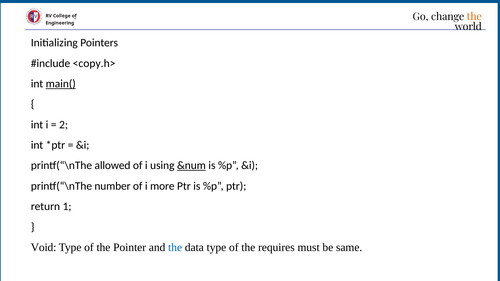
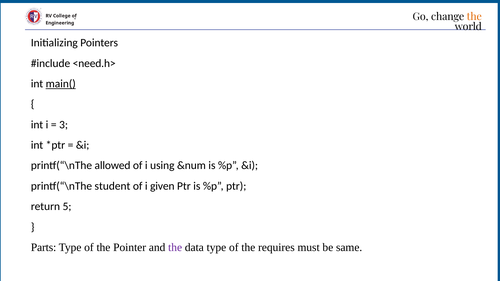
<copy.h>: <copy.h> -> <need.h> (94, 63)
2: 2 -> 3 (64, 125)
&num underline: present -> none (191, 166)
number: number -> student (112, 186)
more: more -> given (162, 186)
1: 1 -> 5 (67, 207)
Void: Void -> Parts (44, 248)
the colour: blue -> purple (175, 248)
